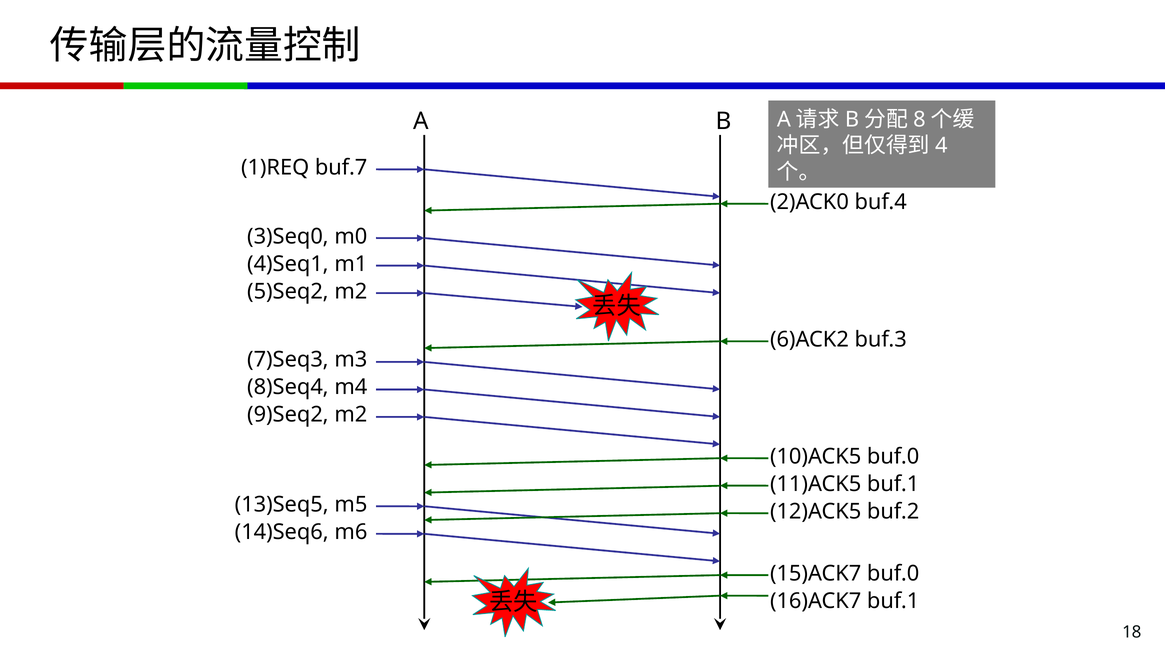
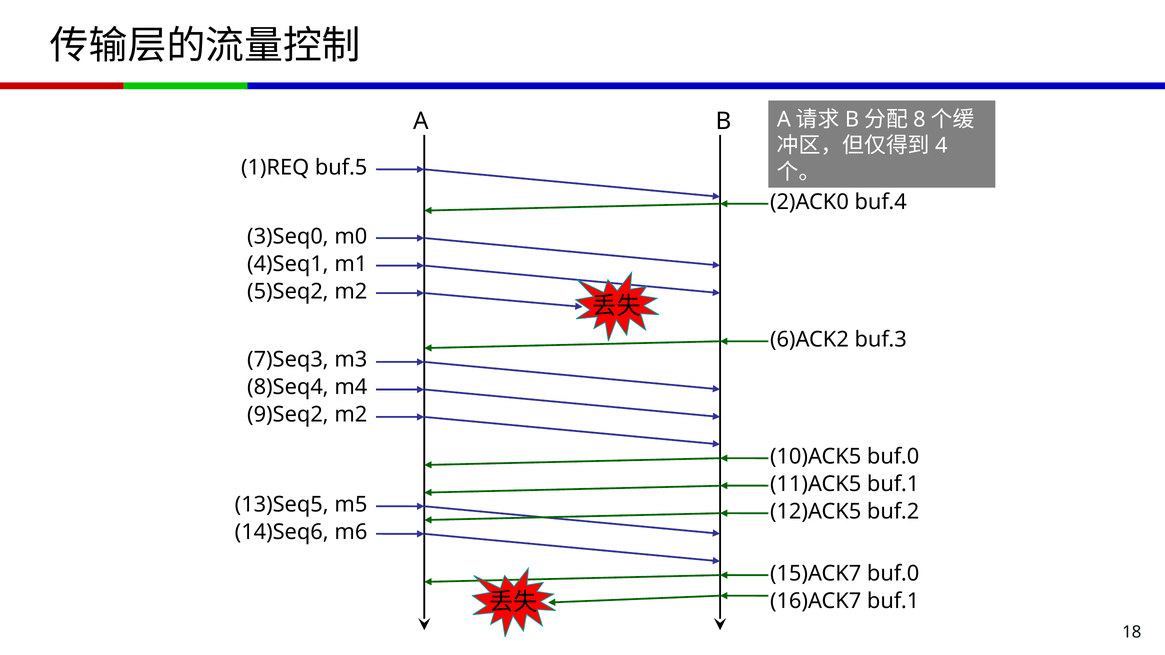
buf.7: buf.7 -> buf.5 (341, 168)
